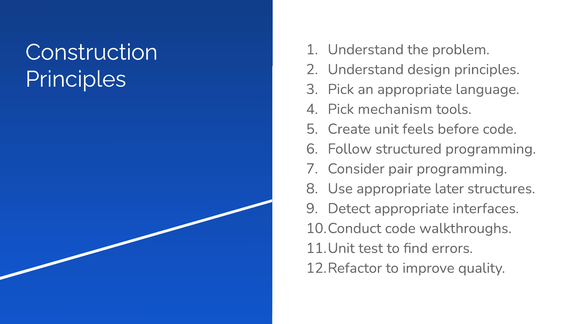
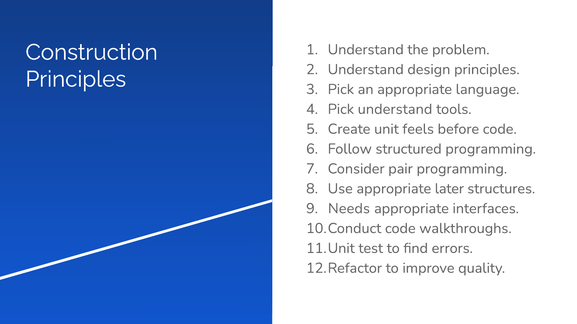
Pick mechanism: mechanism -> understand (395, 109)
Detect: Detect -> Needs (349, 209)
